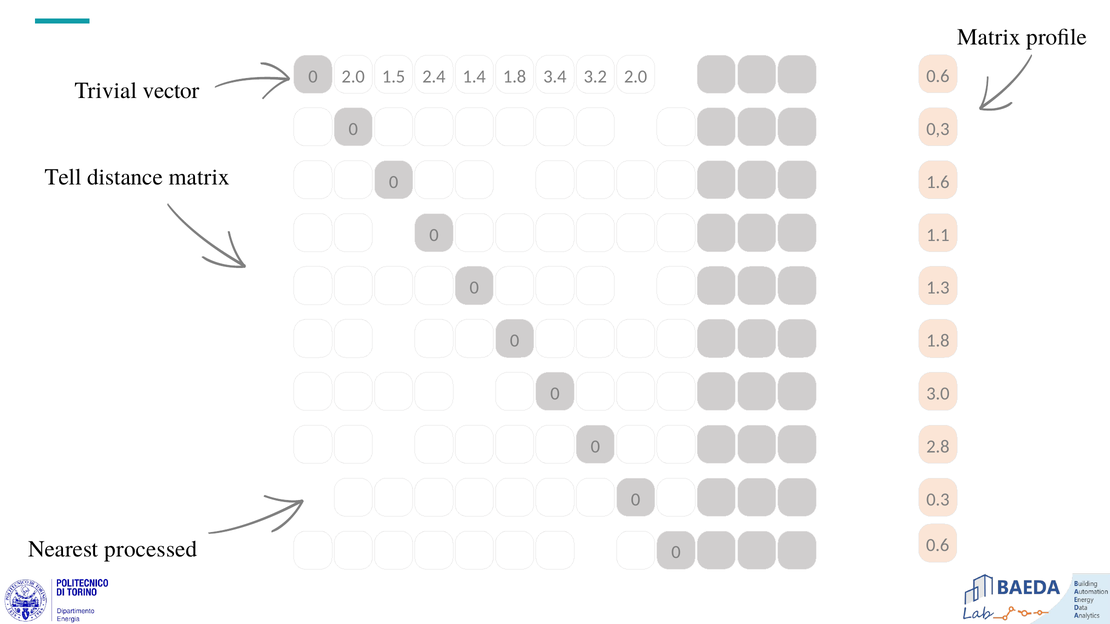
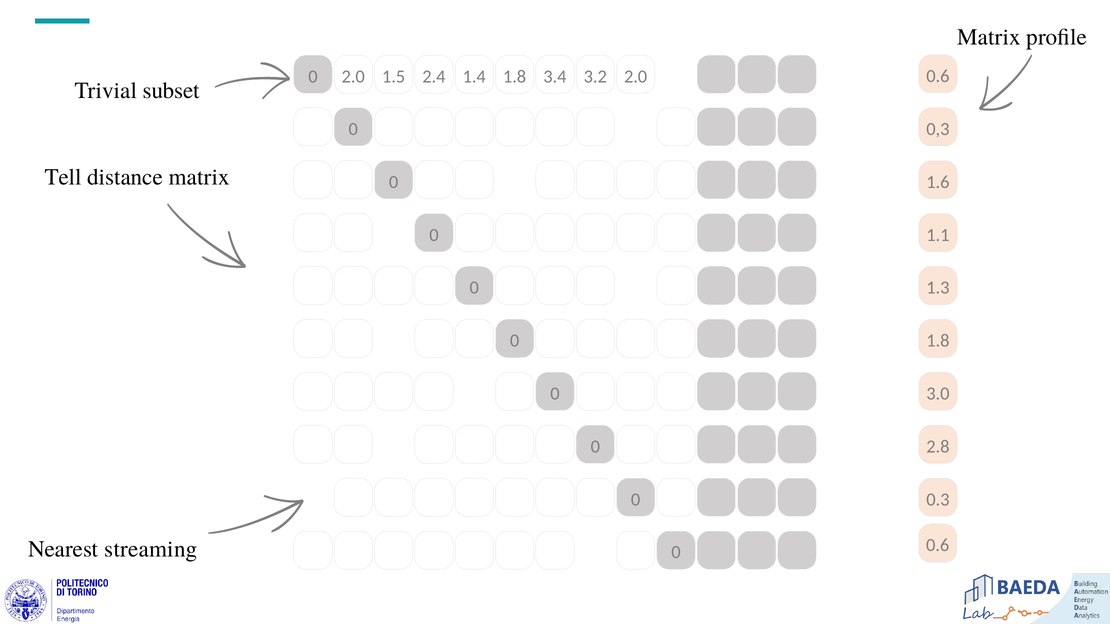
vector: vector -> subset (171, 91)
processed: processed -> streaming (151, 549)
